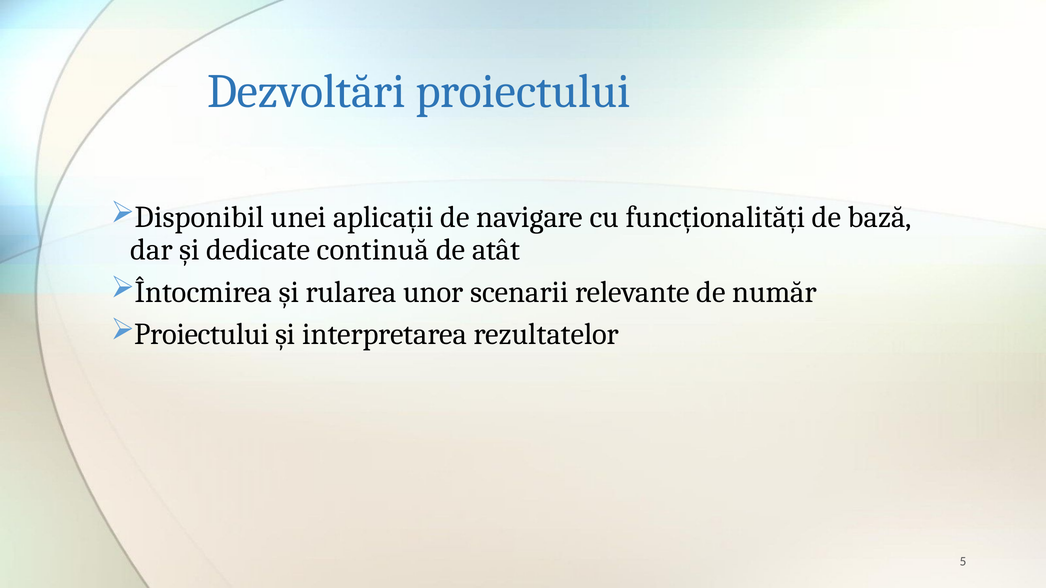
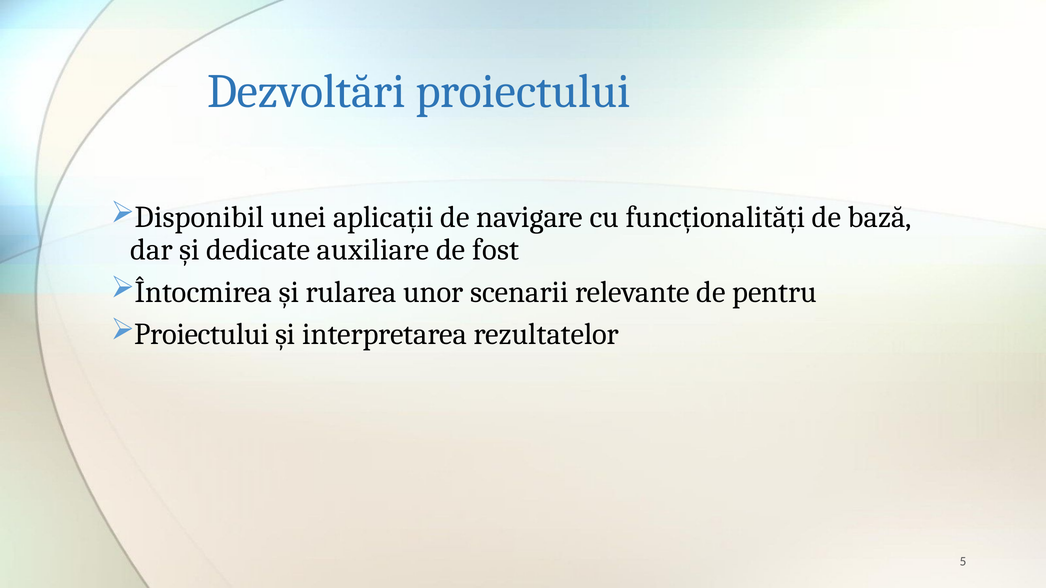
continuă: continuă -> auxiliare (373, 250)
atât: atât -> fost (496, 250)
număr: număr -> pentru (775, 292)
